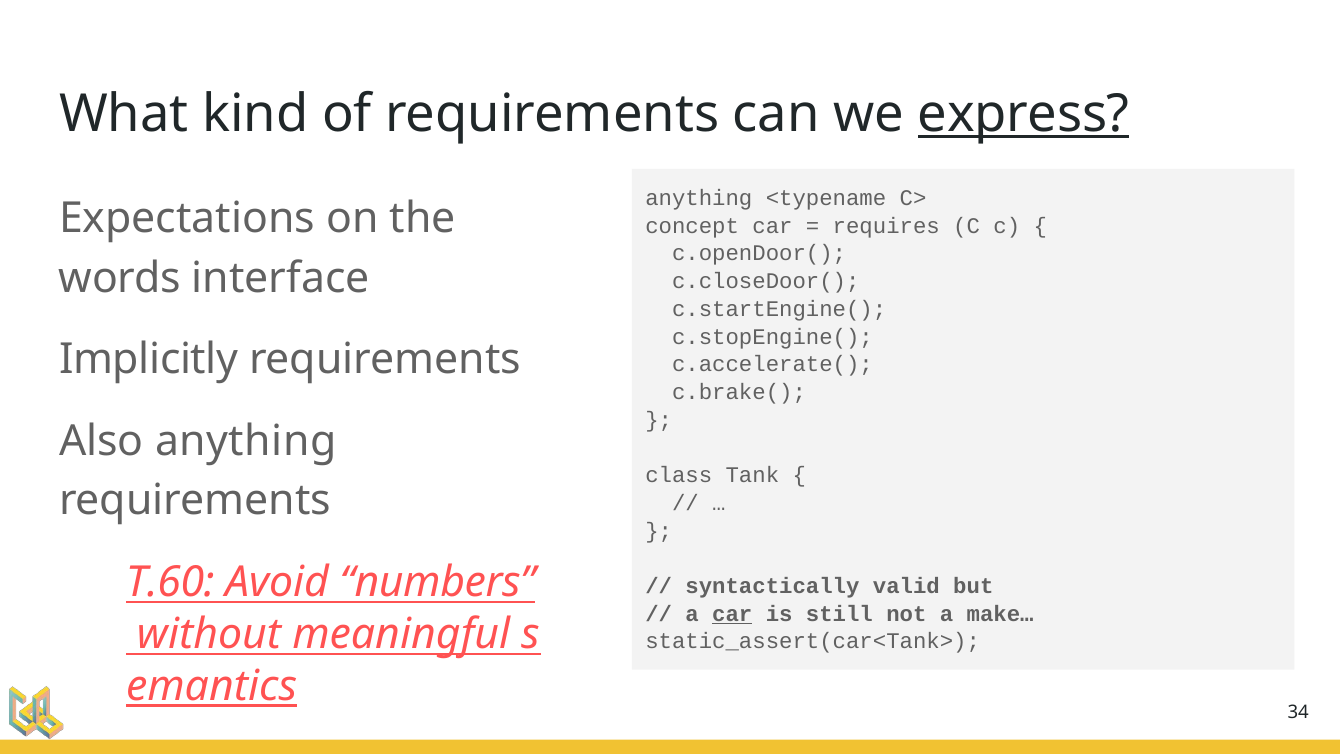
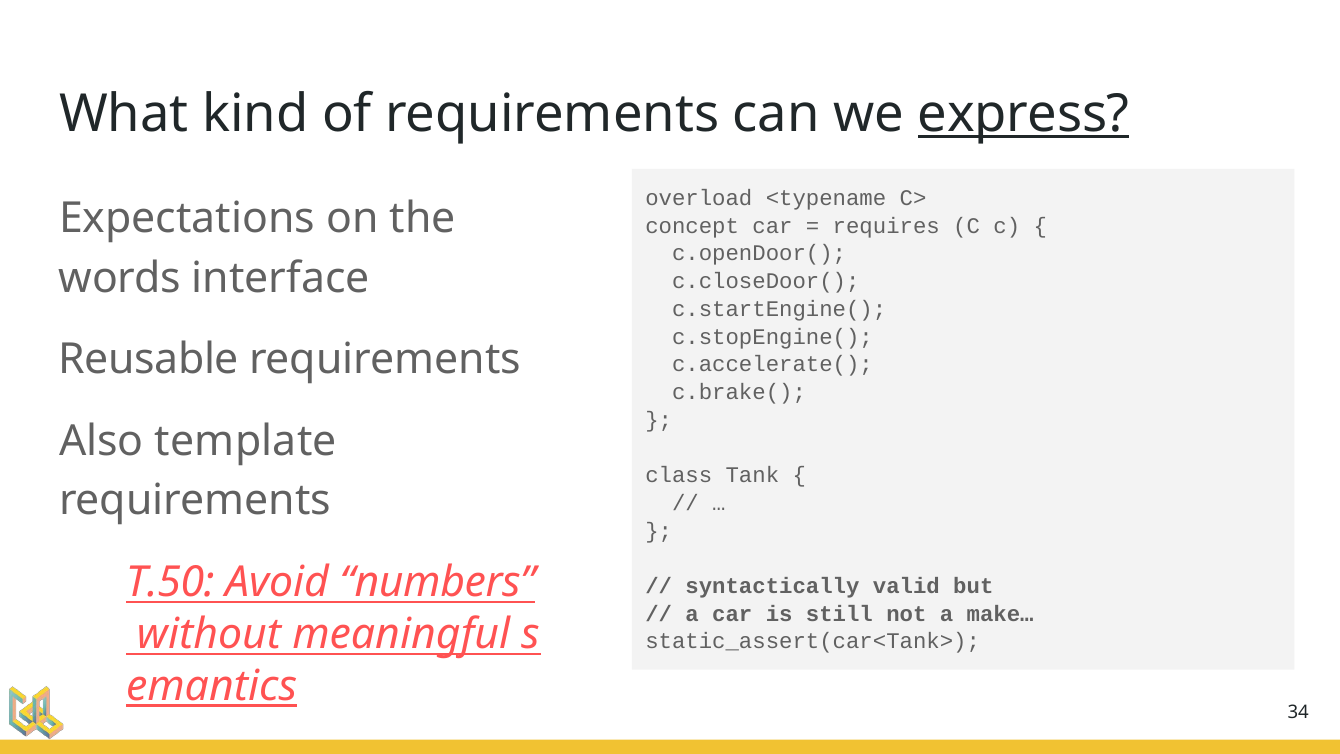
anything: anything -> overload (699, 198)
Implicitly: Implicitly -> Reusable (149, 359)
Also anything: anything -> template (246, 441)
T.60: T.60 -> T.50 (170, 583)
car underline: present -> none (732, 614)
